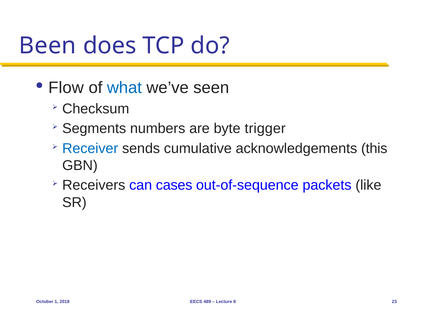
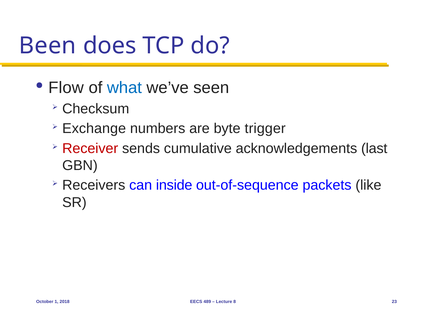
Segments: Segments -> Exchange (94, 129)
Receiver colour: blue -> red (90, 149)
this: this -> last (374, 149)
cases: cases -> inside (174, 186)
